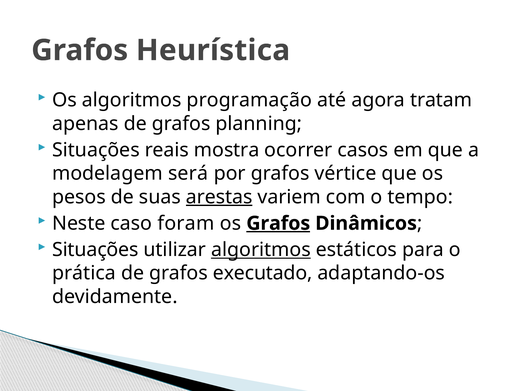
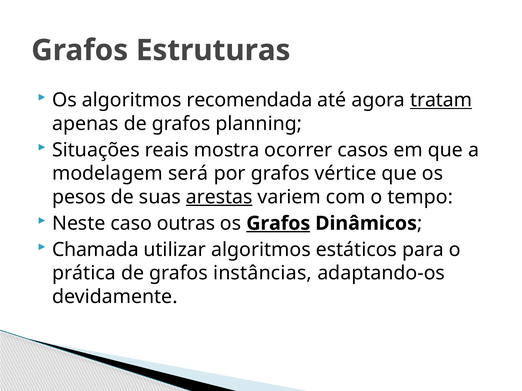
Heurística: Heurística -> Estruturas (213, 50)
programação: programação -> recomendada (249, 100)
tratam underline: none -> present (441, 100)
foram: foram -> outras (186, 224)
Situações: Situações -> Chamada (95, 250)
algoritmos underline: present -> none (261, 250)
executado: executado -> instâncias (262, 274)
